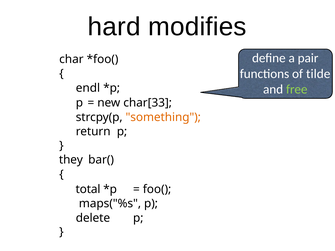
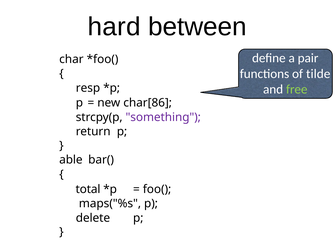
modifies: modifies -> between (197, 27)
endl: endl -> resp (88, 88)
char[33: char[33 -> char[86 (148, 103)
something colour: orange -> purple (163, 117)
they: they -> able (71, 160)
